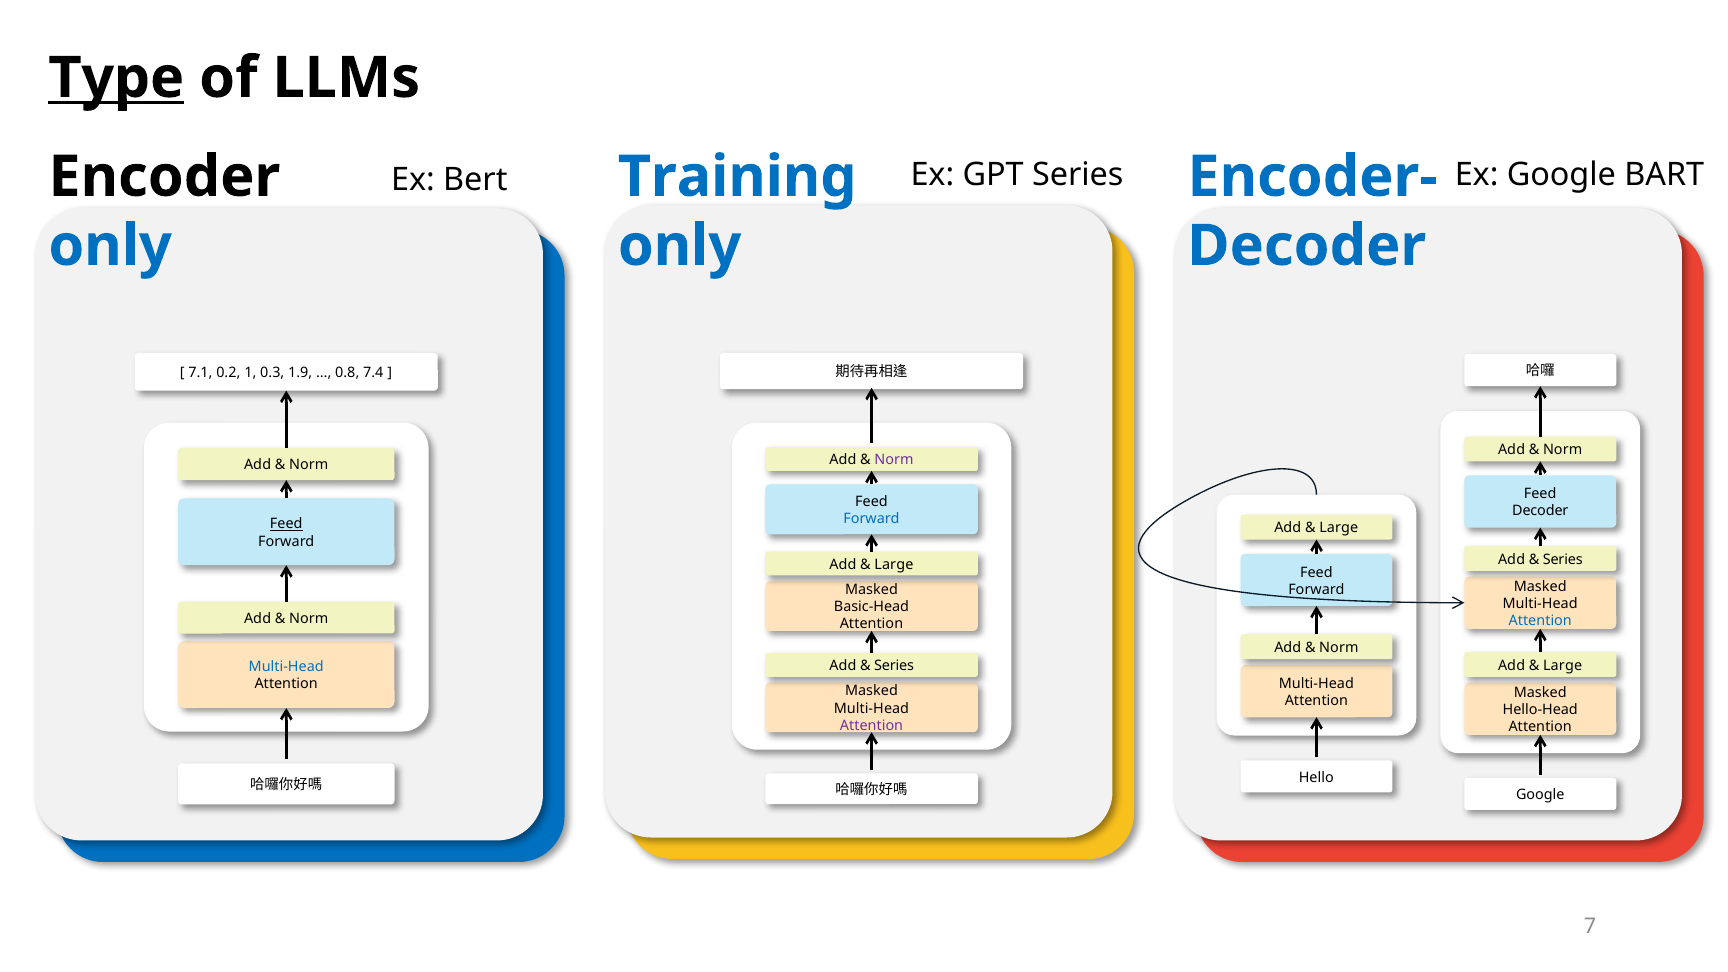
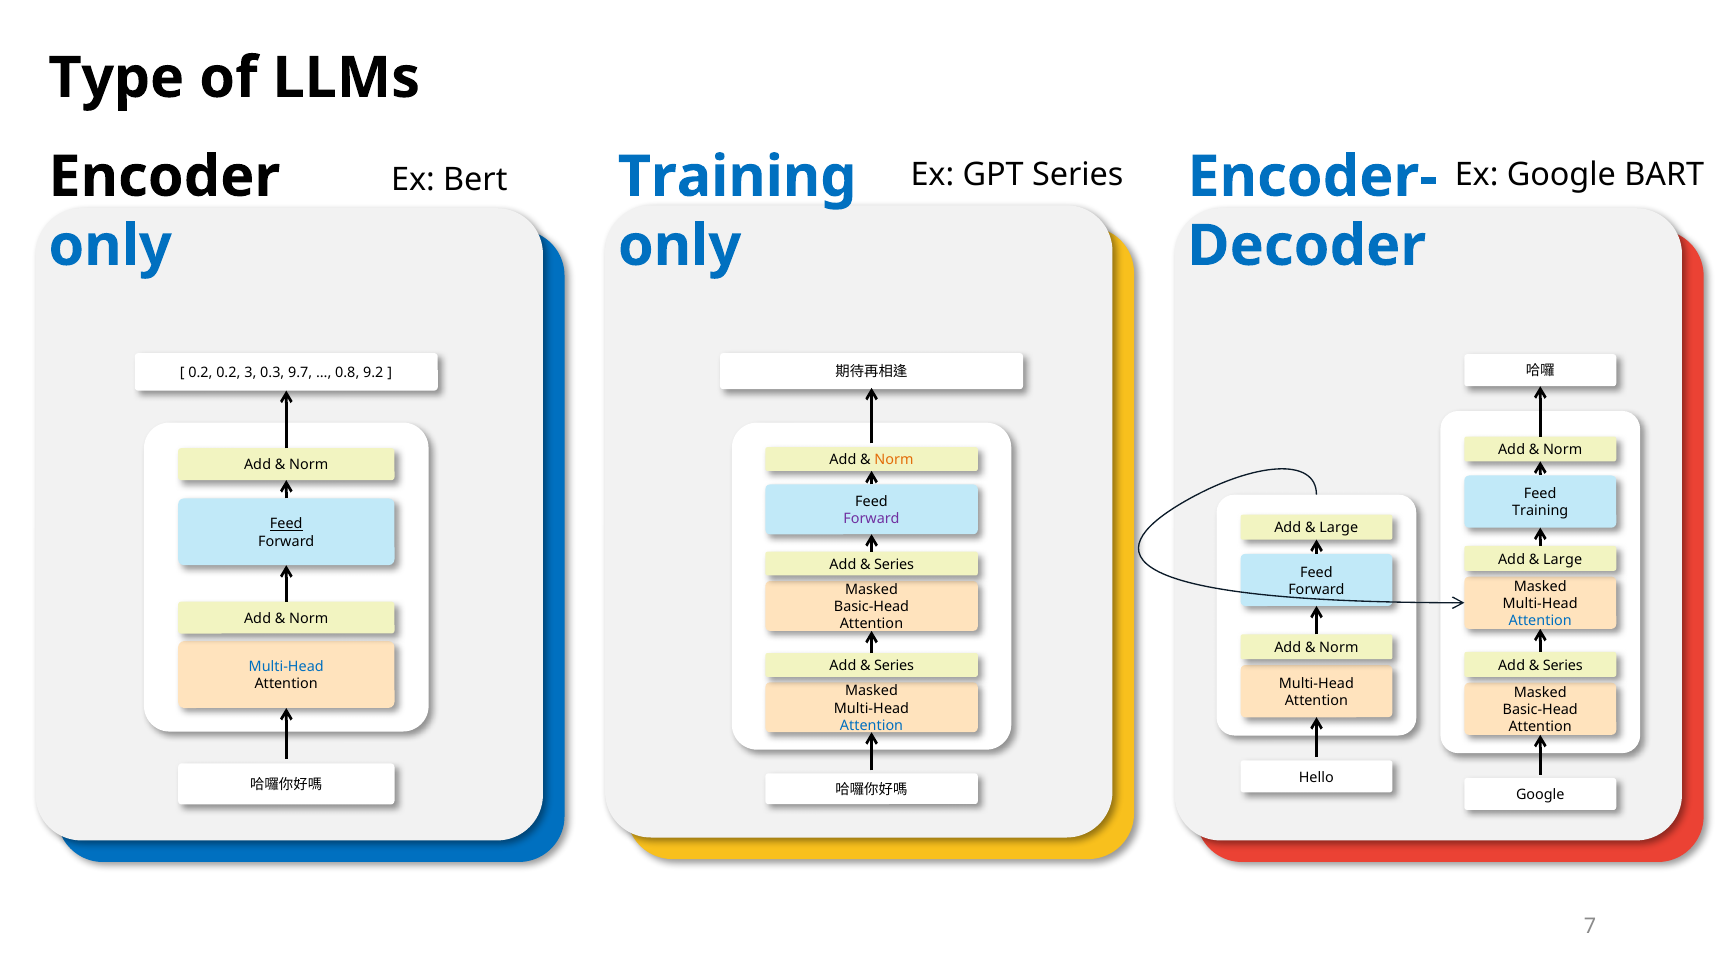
Type underline: present -> none (116, 78)
7.1: 7.1 -> 0.2 (200, 373)
1: 1 -> 3 (250, 373)
1.9: 1.9 -> 9.7 (300, 373)
7.4: 7.4 -> 9.2 (373, 373)
Norm colour: purple -> orange (894, 460)
Decoder: Decoder -> Training (1540, 511)
Forward colour: blue -> purple (872, 519)
Series: Series -> Large (1563, 559)
Large: Large -> Series (894, 565)
Large: Large -> Series (1563, 665)
Hello-Head: Hello-Head -> Basic-Head (1540, 710)
Attention colour: purple -> blue (872, 726)
